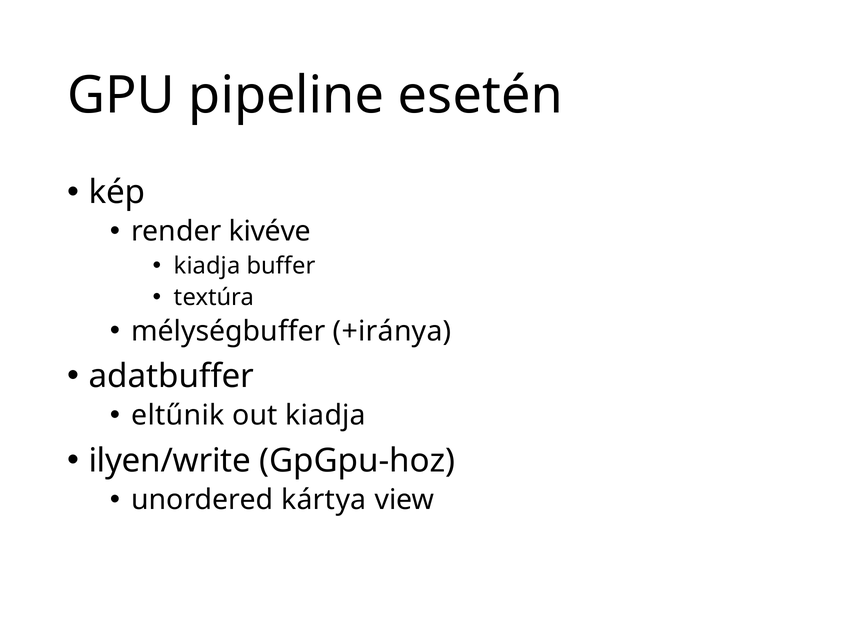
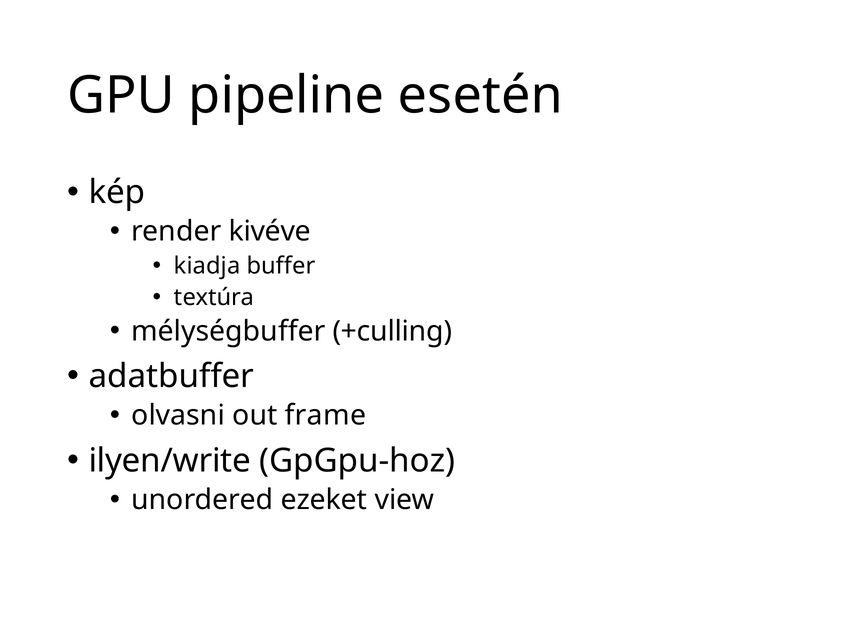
+iránya: +iránya -> +culling (392, 331)
eltűnik: eltűnik -> olvasni (178, 416)
out kiadja: kiadja -> frame (326, 416)
kártya: kártya -> ezeket (324, 500)
